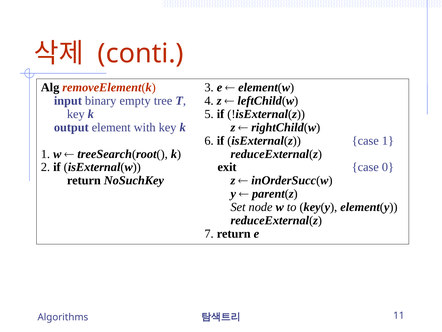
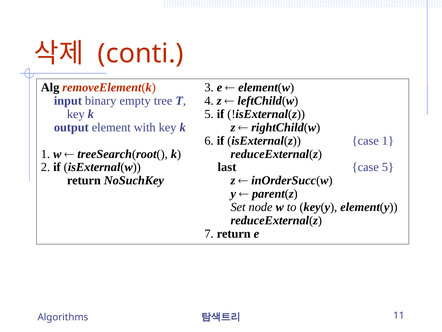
exit: exit -> last (227, 167)
case 0: 0 -> 5 (388, 167)
